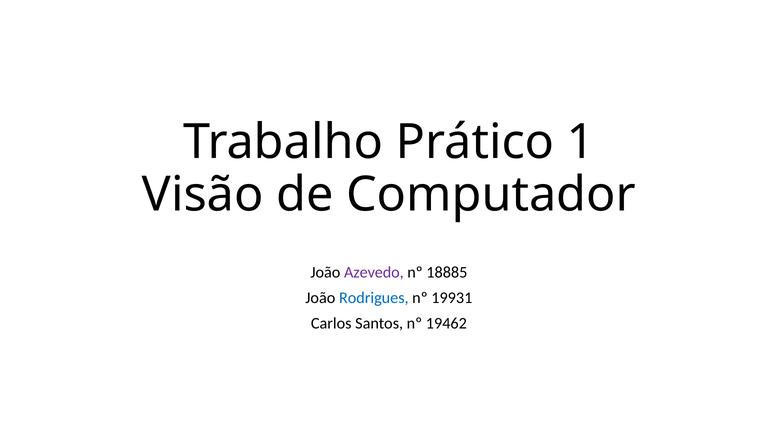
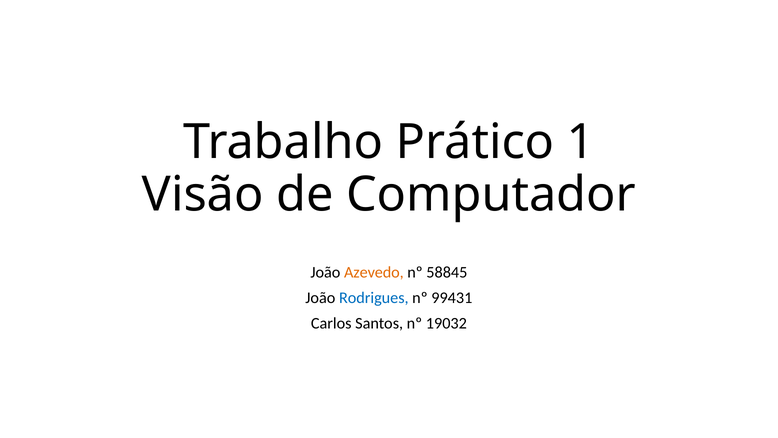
Azevedo colour: purple -> orange (374, 272)
18885: 18885 -> 58845 (447, 272)
19931: 19931 -> 99431 (452, 298)
19462: 19462 -> 19032 (446, 323)
